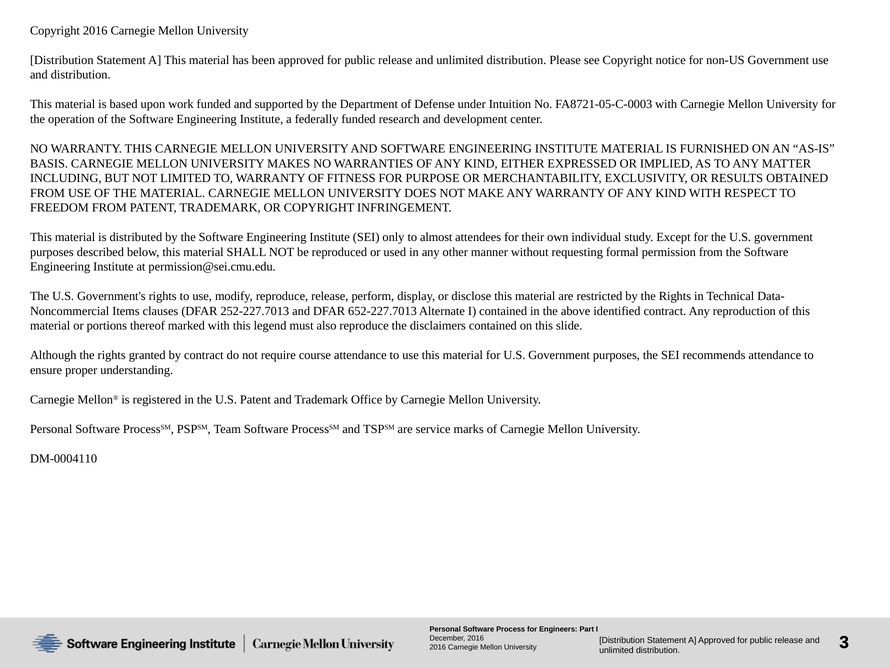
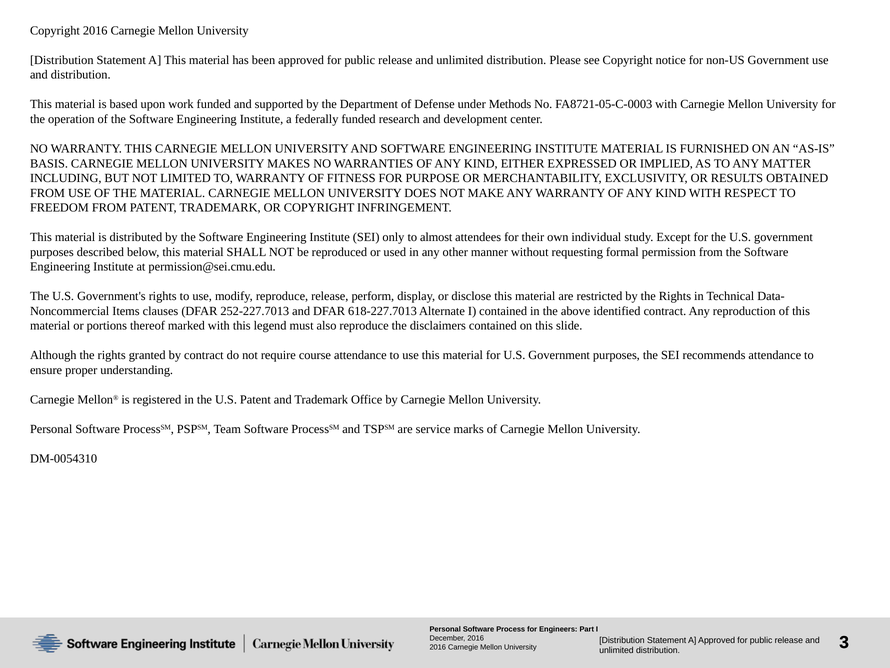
Intuition: Intuition -> Methods (510, 104)
652-227.7013: 652-227.7013 -> 618-227.7013 (382, 311)
DM-0004110: DM-0004110 -> DM-0054310 (64, 458)
